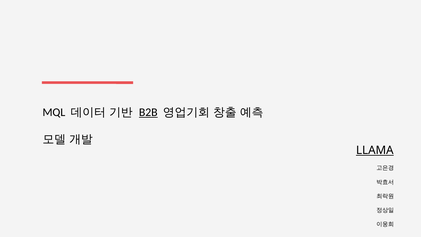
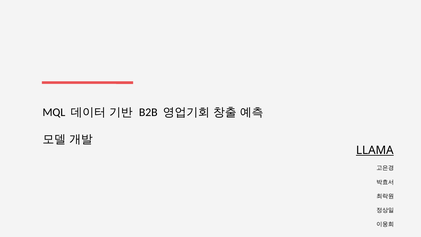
B2B underline: present -> none (148, 112)
